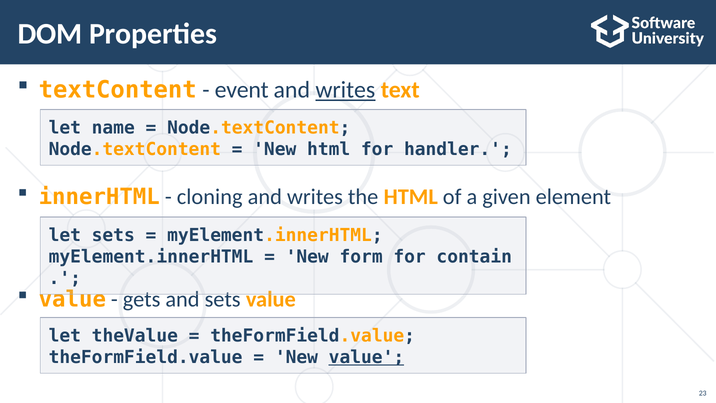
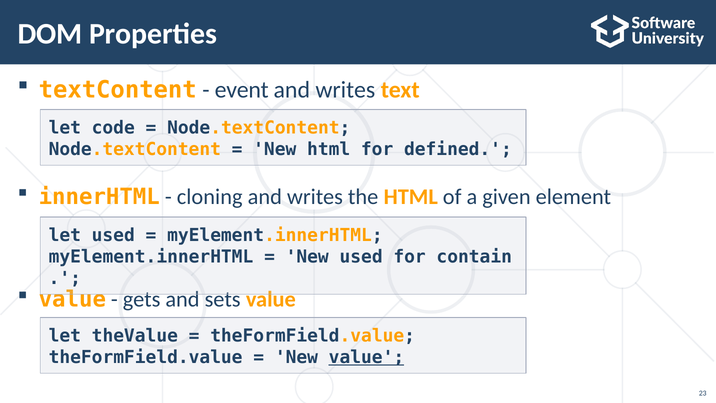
writes underline: present -> none (345, 90)
name: name -> code (113, 128)
handler: handler -> defined (458, 149)
let sets: sets -> used (113, 235)
New form: form -> used (361, 257)
